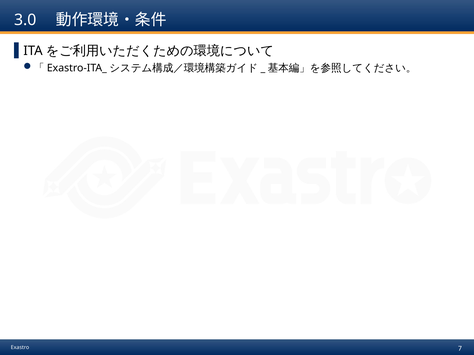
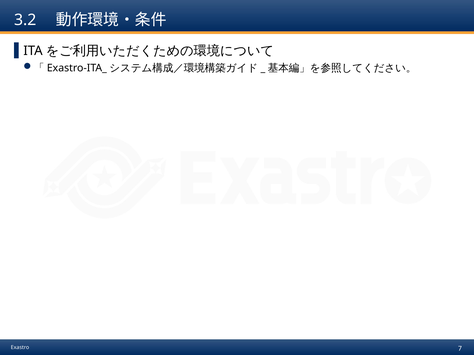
3.0: 3.0 -> 3.2 (25, 20)
